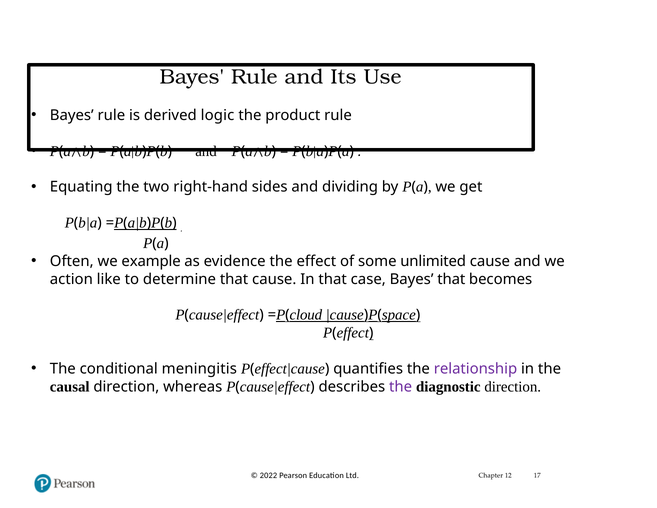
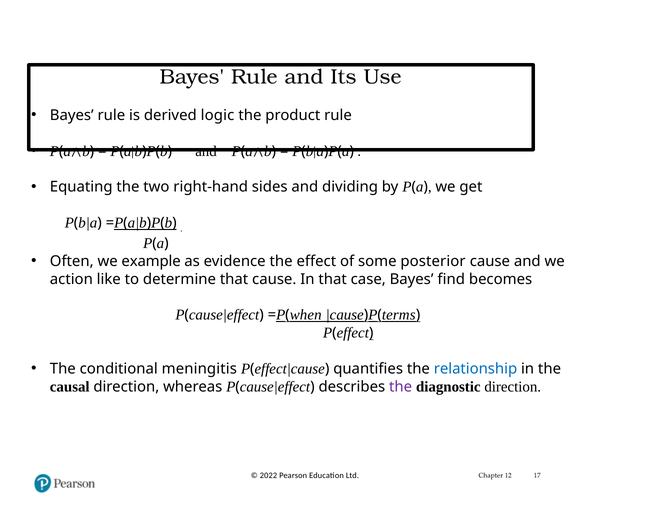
unlimited: unlimited -> posterior (433, 261)
Bayes that: that -> find (451, 279)
cloud: cloud -> when (306, 315)
space: space -> terms (399, 315)
relationship colour: purple -> blue (475, 369)
